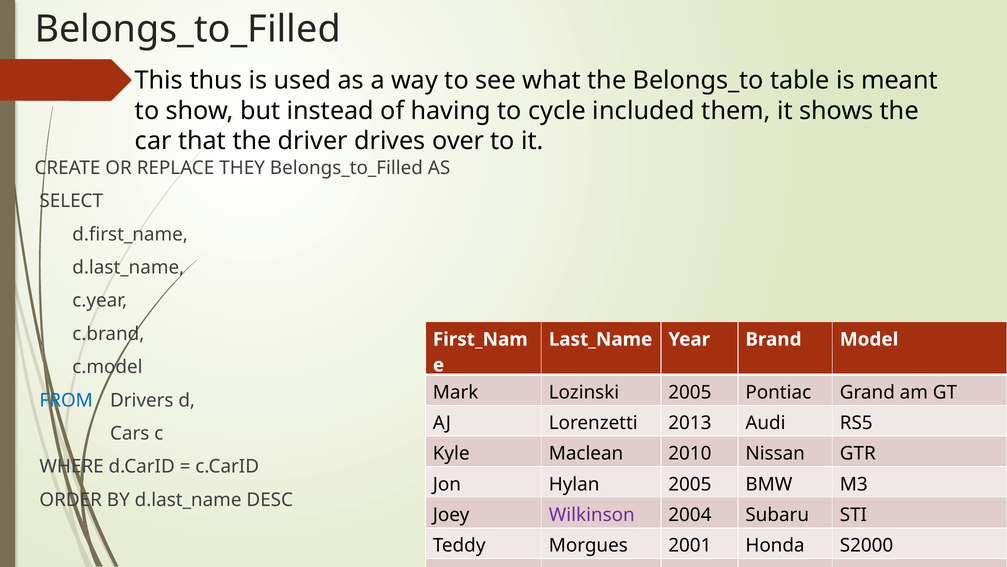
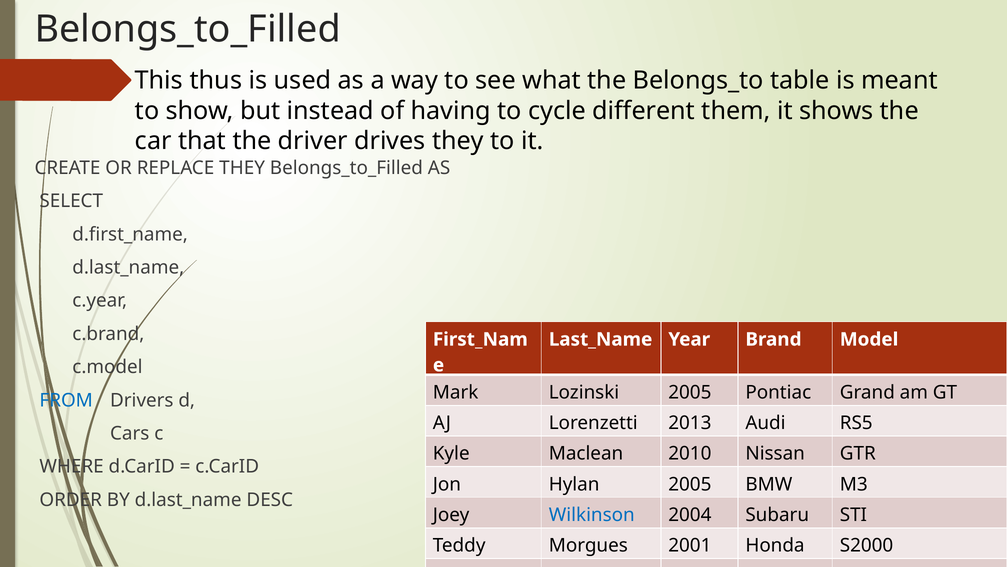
included: included -> different (644, 111)
drives over: over -> they (458, 141)
Wilkinson colour: purple -> blue (592, 514)
